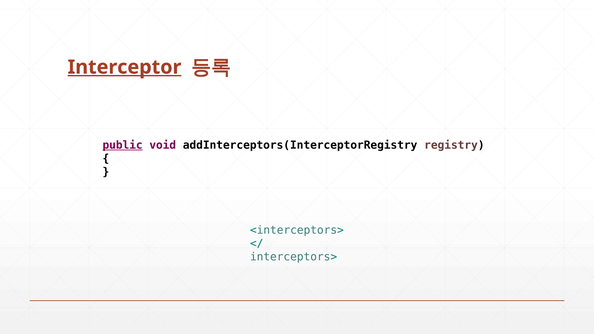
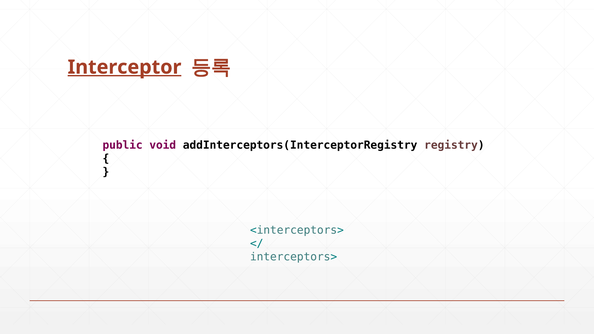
public underline: present -> none (123, 145)
